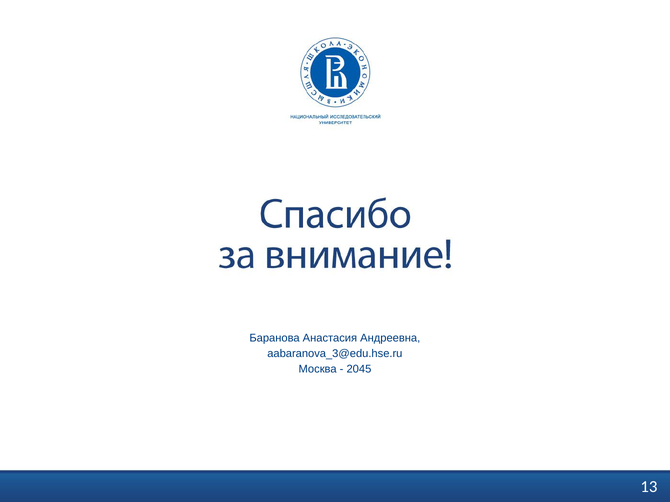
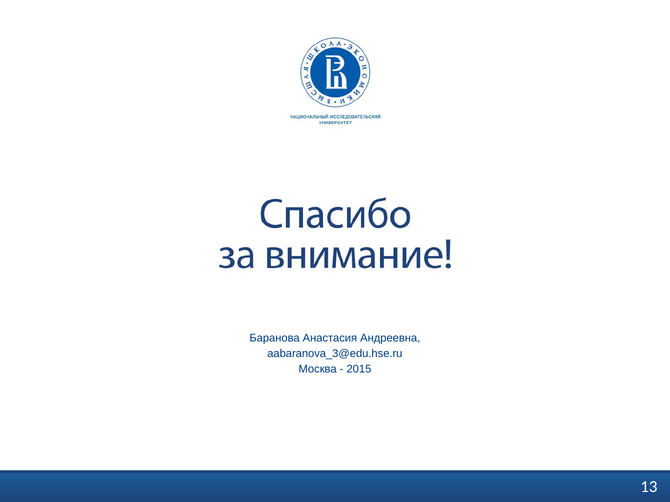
2045: 2045 -> 2015 (359, 370)
